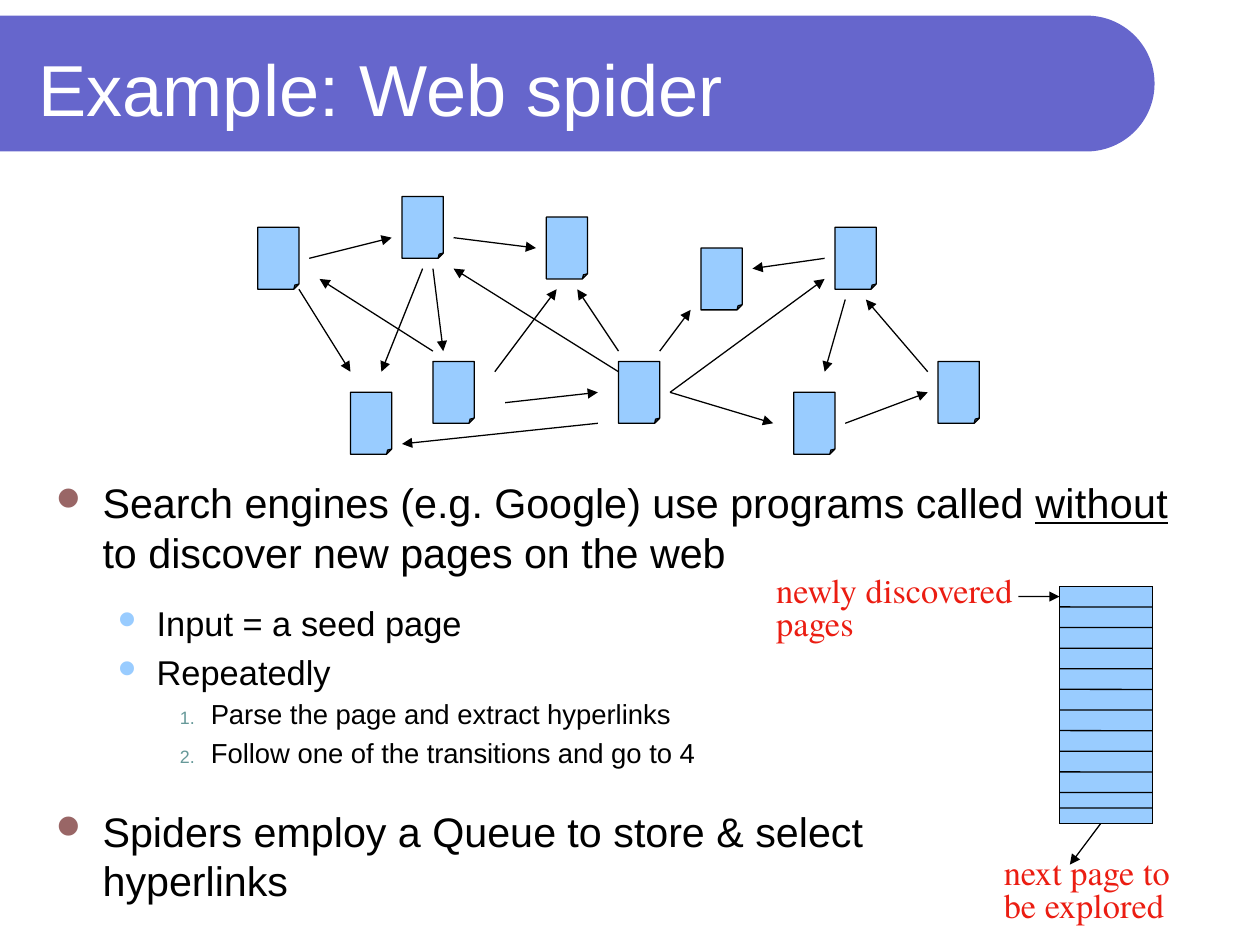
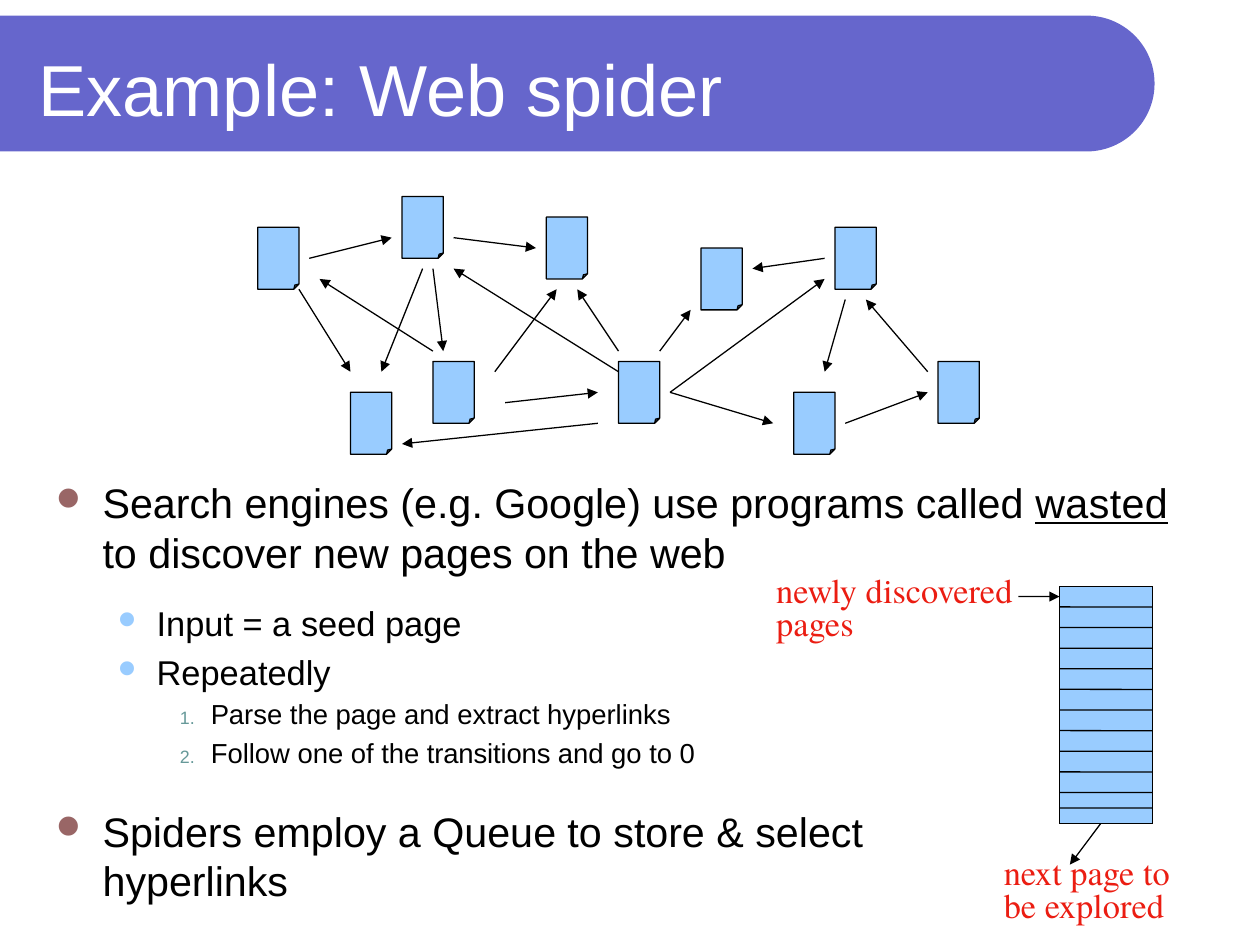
without: without -> wasted (1102, 505)
4: 4 -> 0 (687, 754)
